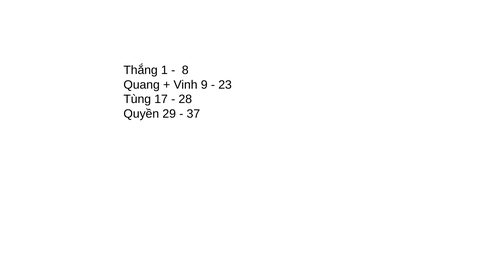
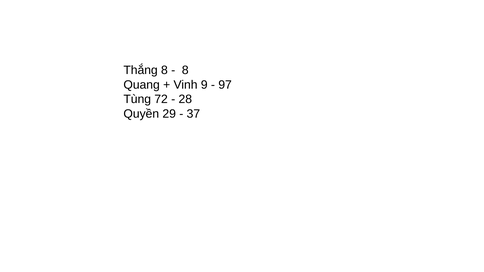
Thắng 1: 1 -> 8 (164, 70)
23: 23 -> 97 (225, 85)
17: 17 -> 72 (161, 99)
